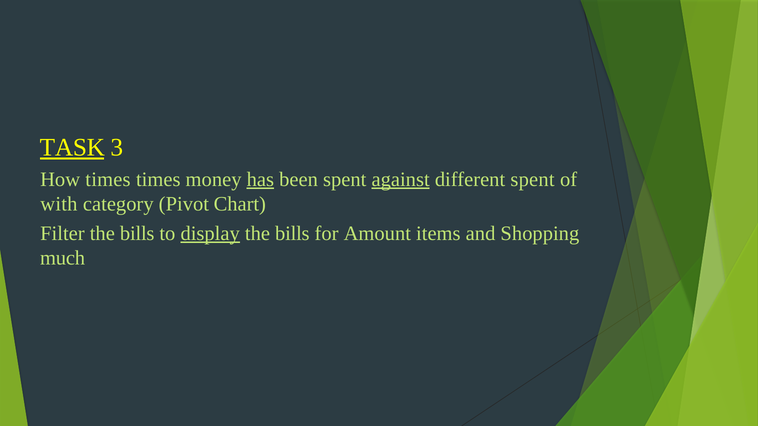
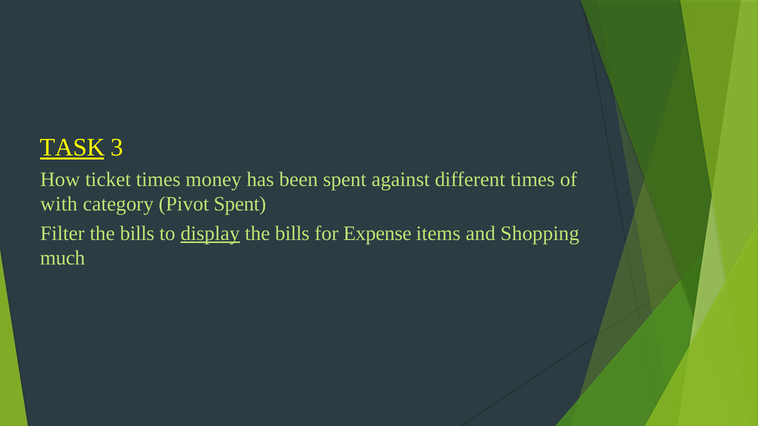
How times: times -> ticket (108, 180)
has underline: present -> none (260, 180)
against underline: present -> none (401, 180)
different spent: spent -> times (533, 180)
Pivot Chart: Chart -> Spent (240, 204)
Amount: Amount -> Expense (377, 234)
